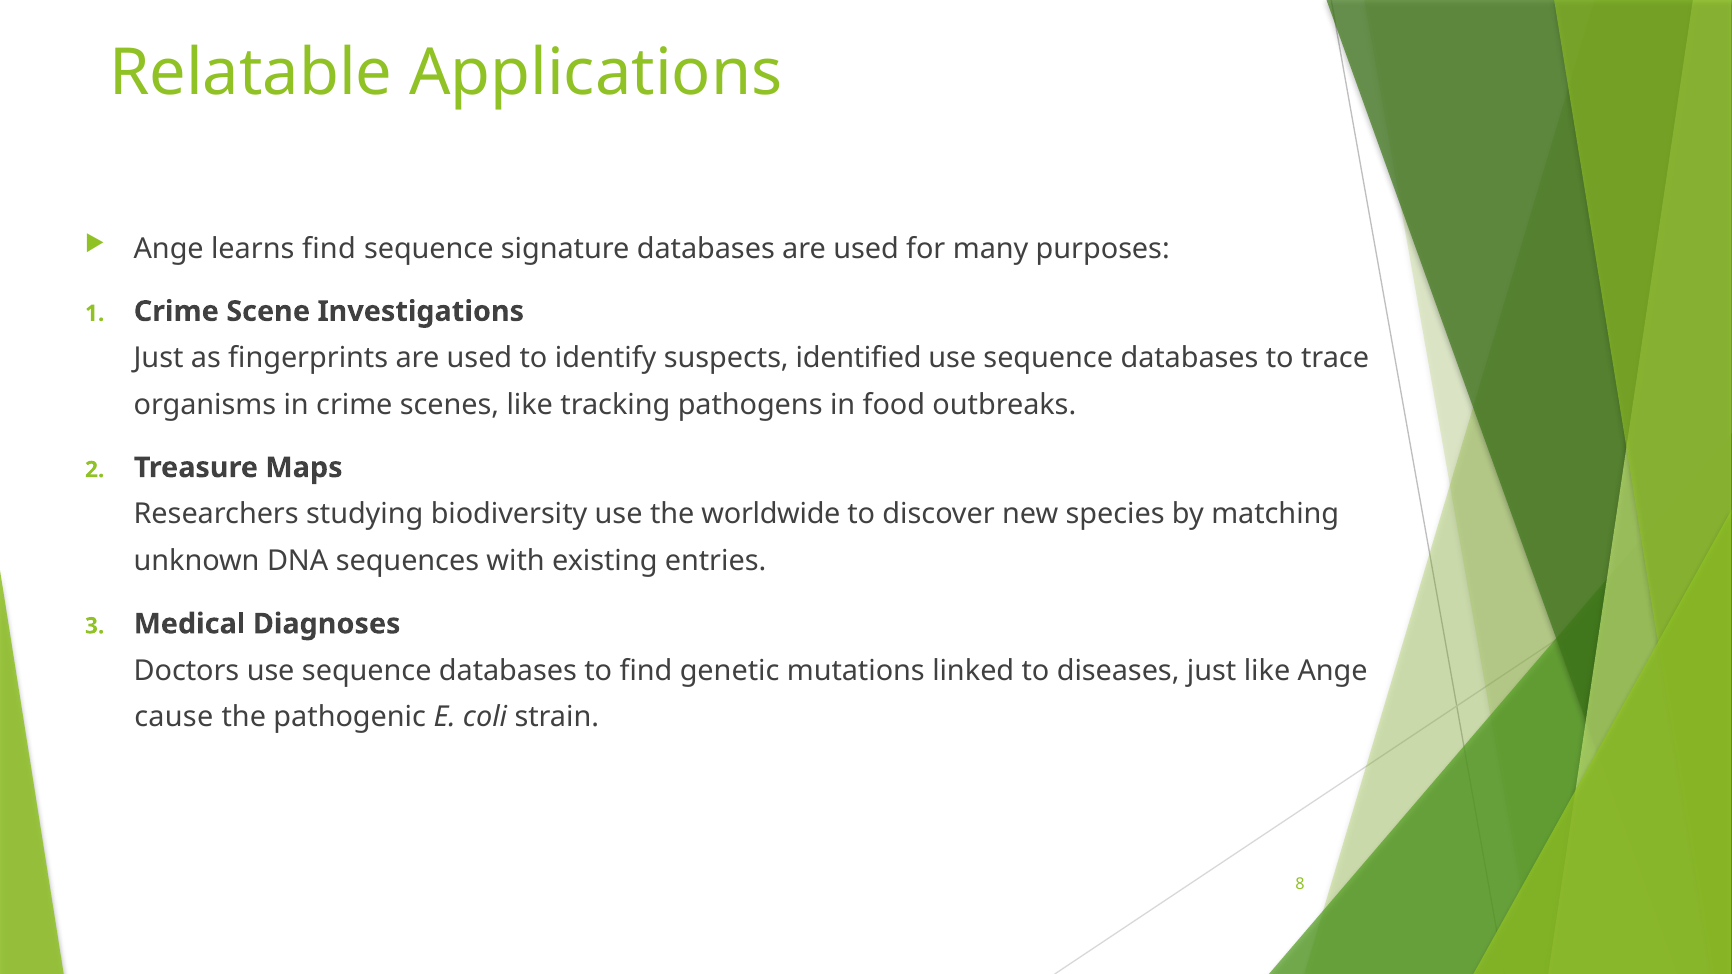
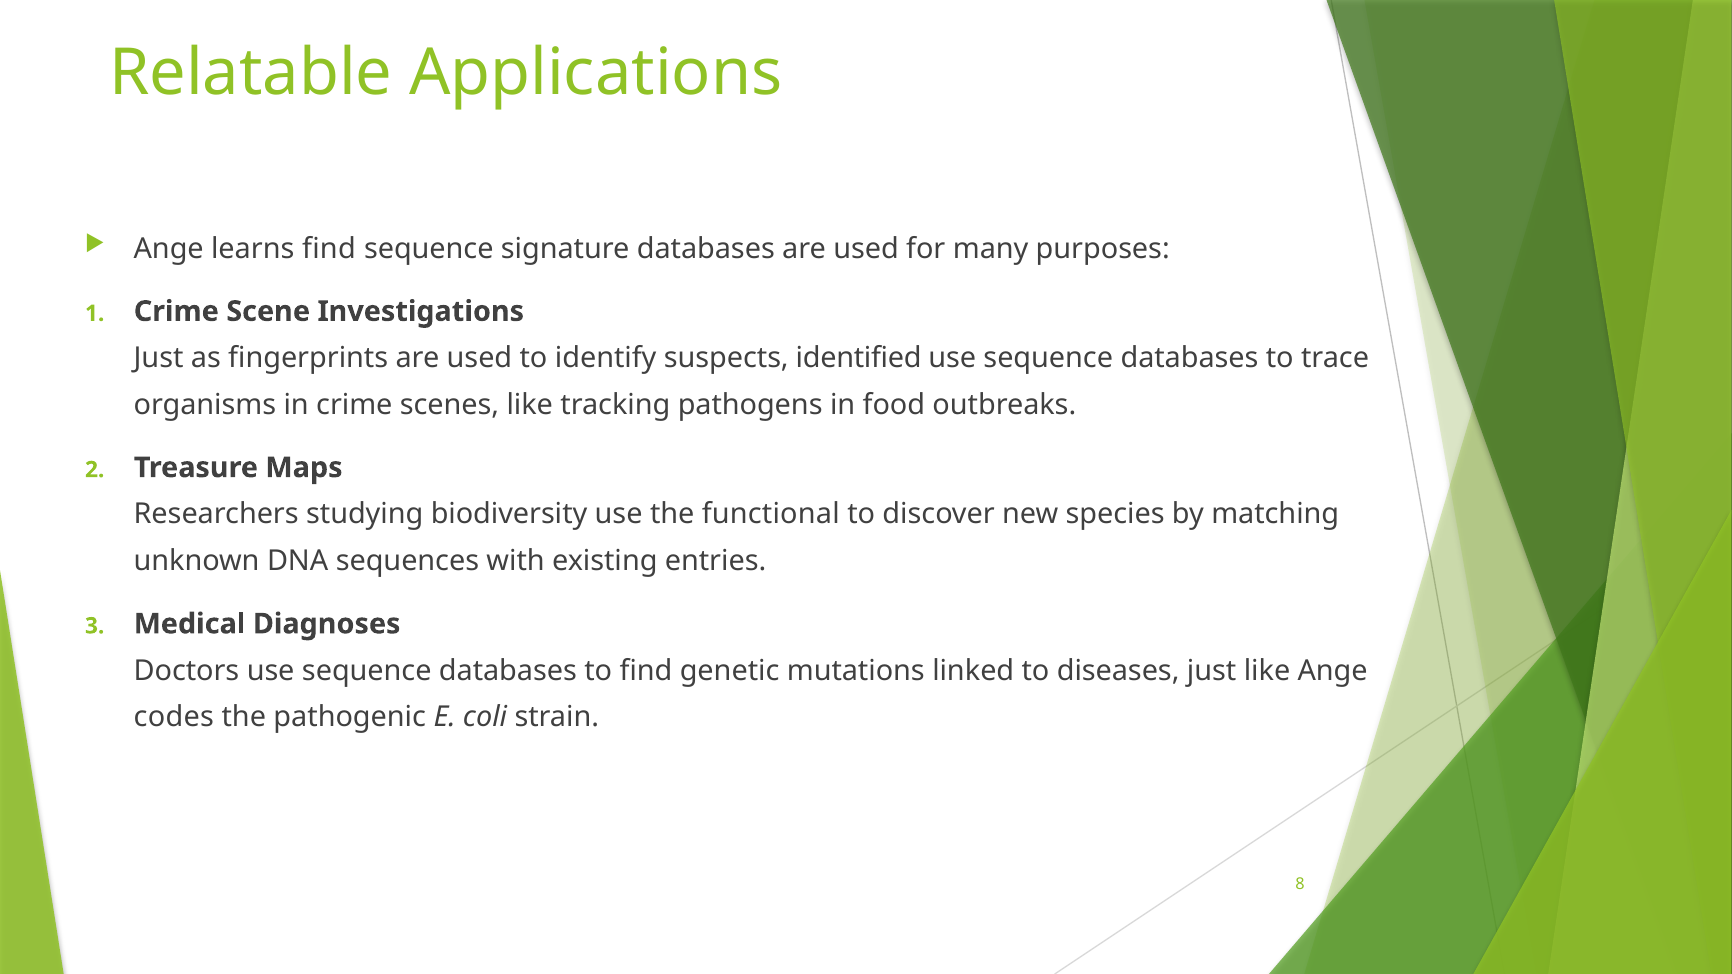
worldwide: worldwide -> functional (771, 514)
cause: cause -> codes (174, 717)
